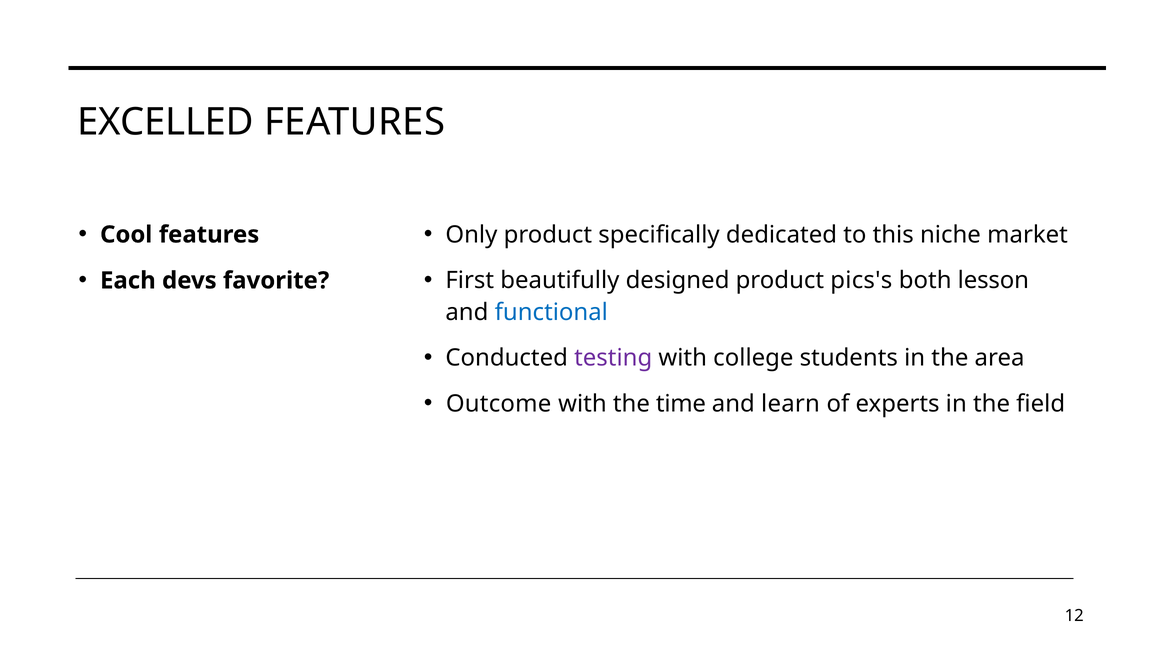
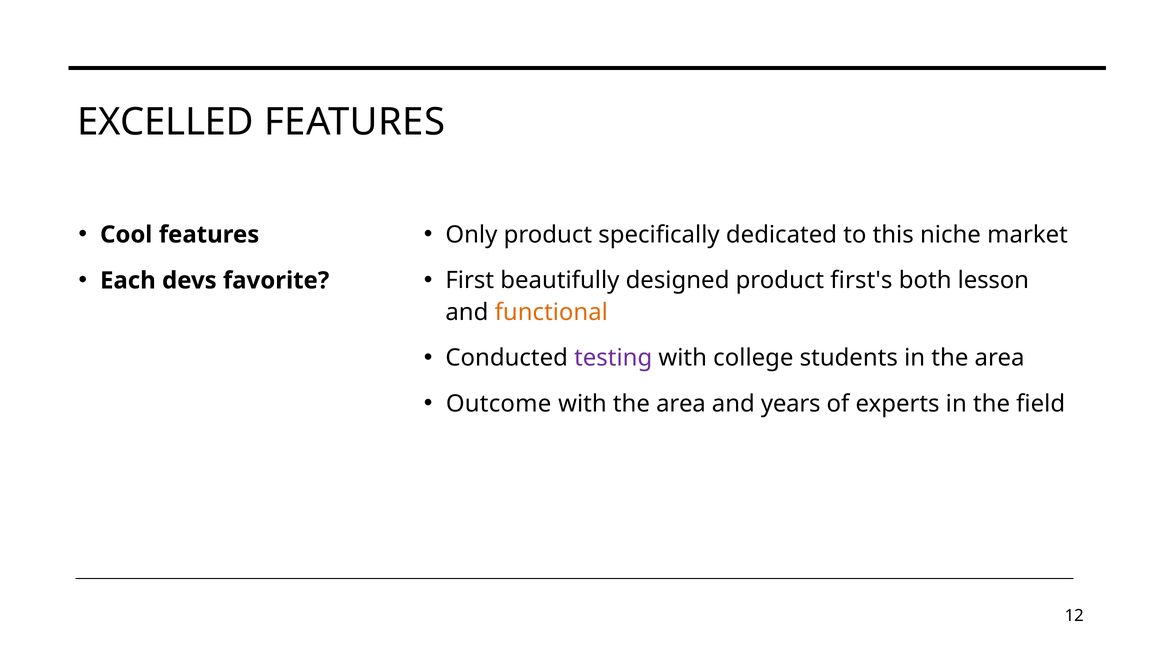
pics's: pics's -> first's (861, 281)
functional colour: blue -> orange (551, 312)
with the time: time -> area (681, 404)
learn: learn -> years (791, 404)
